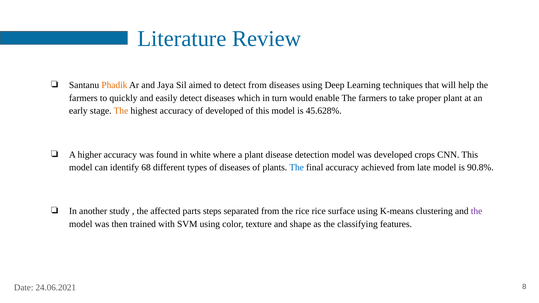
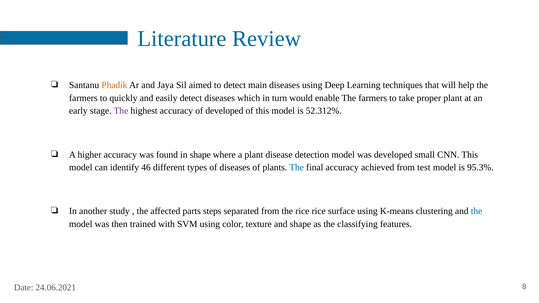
detect from: from -> main (258, 85)
The colour: orange -> purple (121, 111)
45.628%: 45.628% -> 52.312% (324, 111)
in white: white -> shape (200, 155)
crops: crops -> small (425, 155)
68: 68 -> 46 (146, 168)
late: late -> test (424, 168)
90.8%: 90.8% -> 95.3% (480, 168)
the colour: purple -> blue (477, 211)
